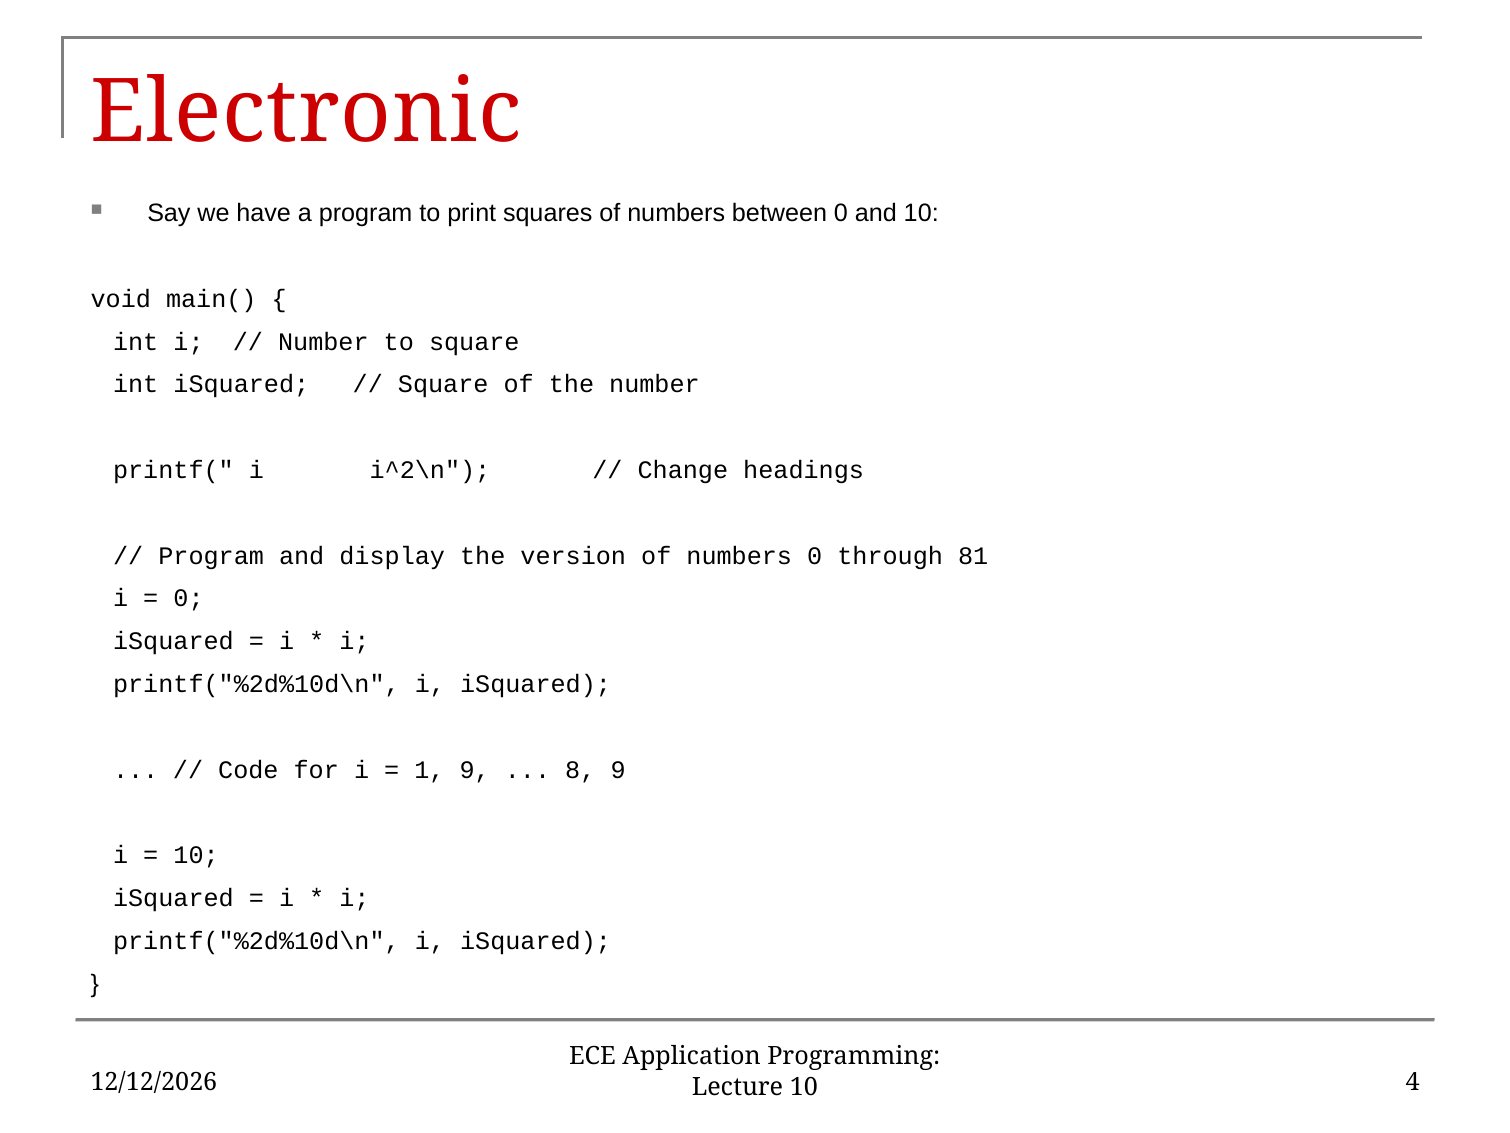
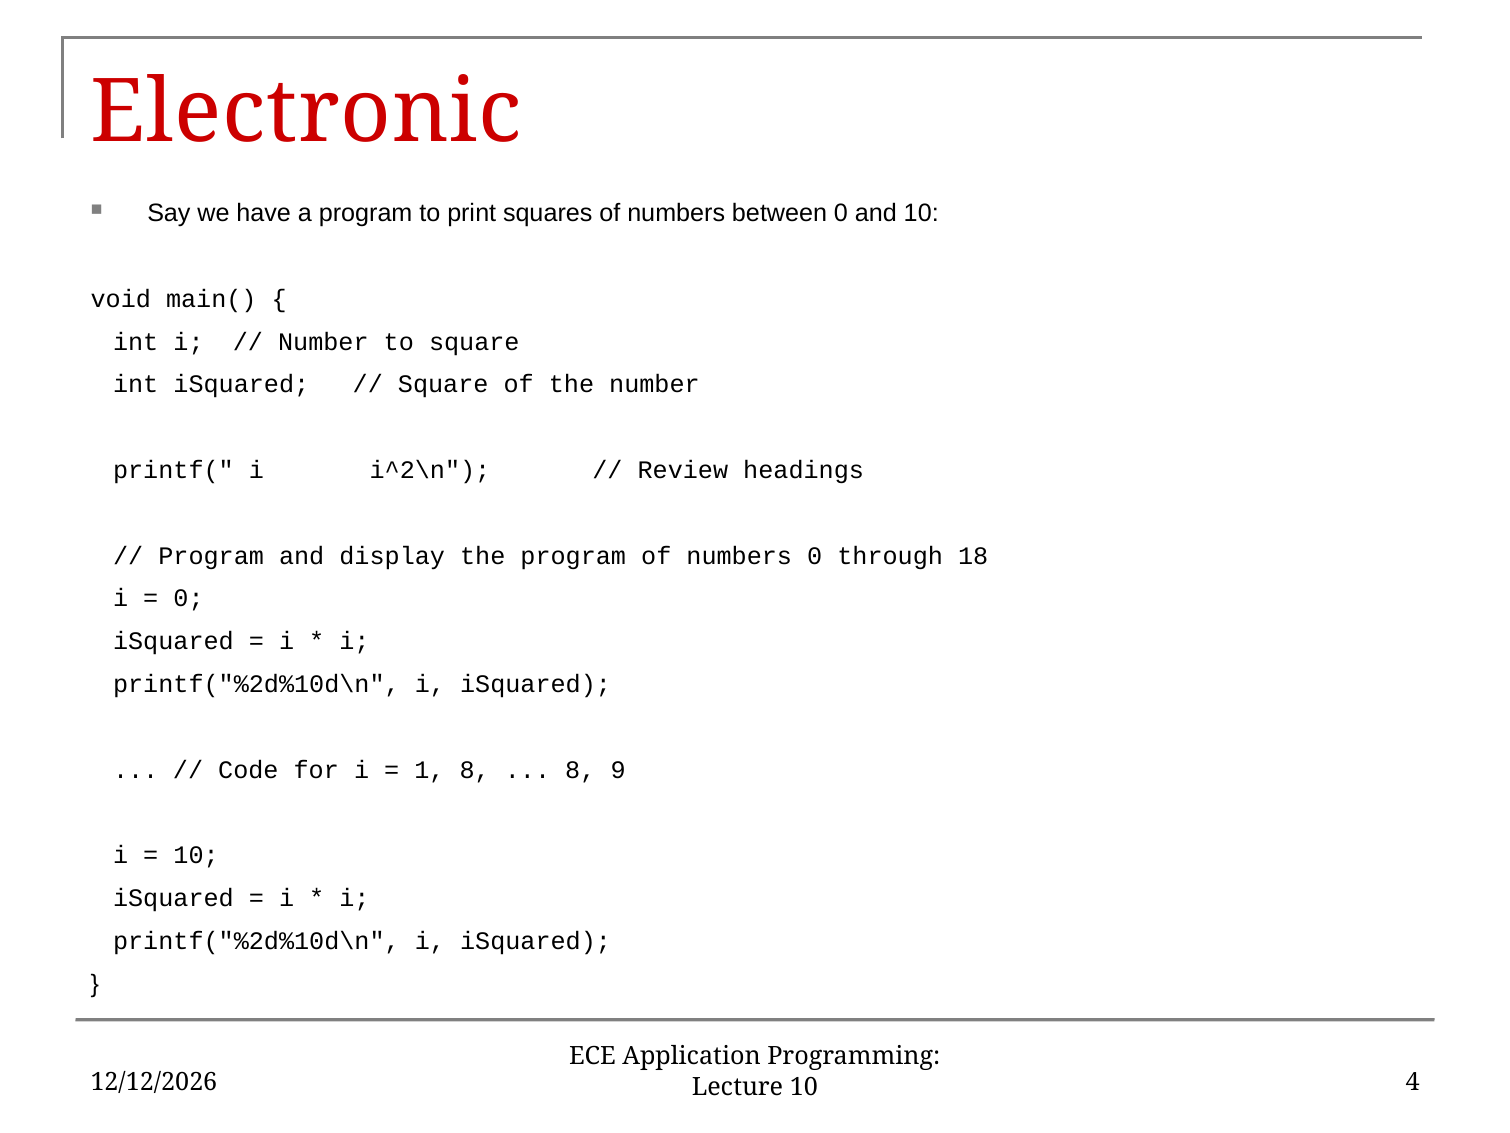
Change: Change -> Review (683, 470)
the version: version -> program (573, 556)
81: 81 -> 18 (973, 556)
1 9: 9 -> 8 (475, 770)
